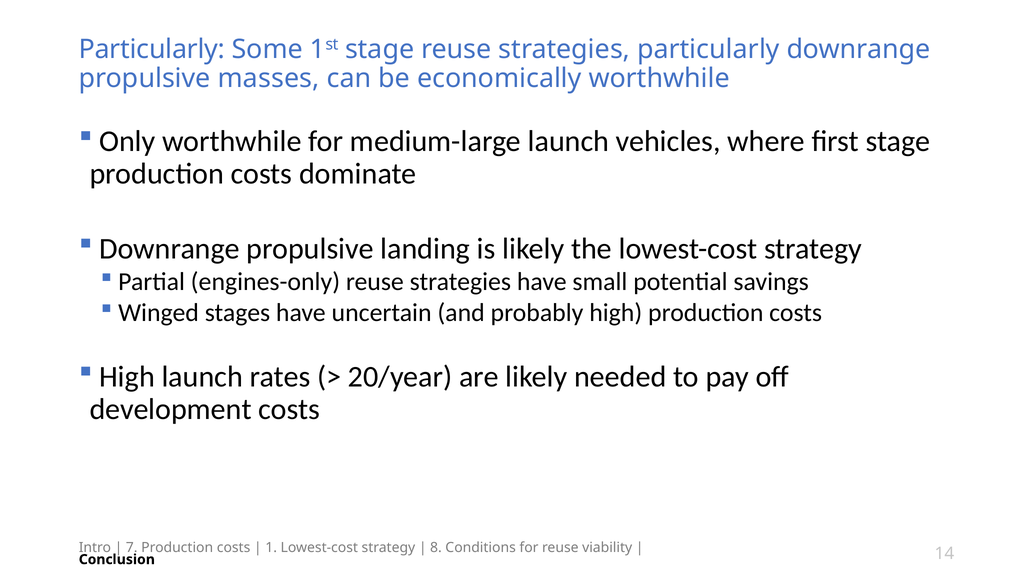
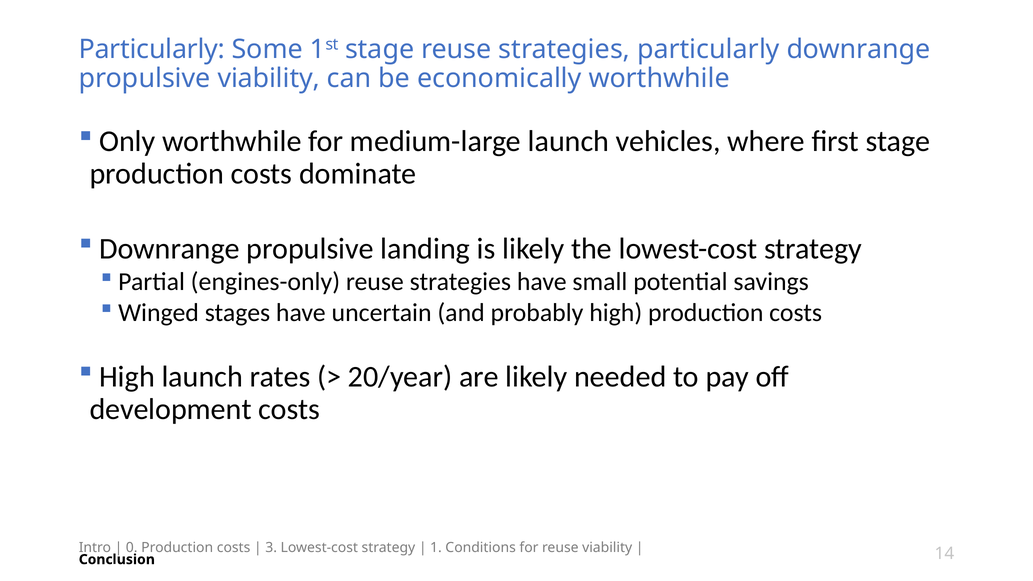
propulsive masses: masses -> viability (269, 78)
7: 7 -> 0 (132, 547)
1: 1 -> 3 (271, 547)
8: 8 -> 1 (436, 547)
